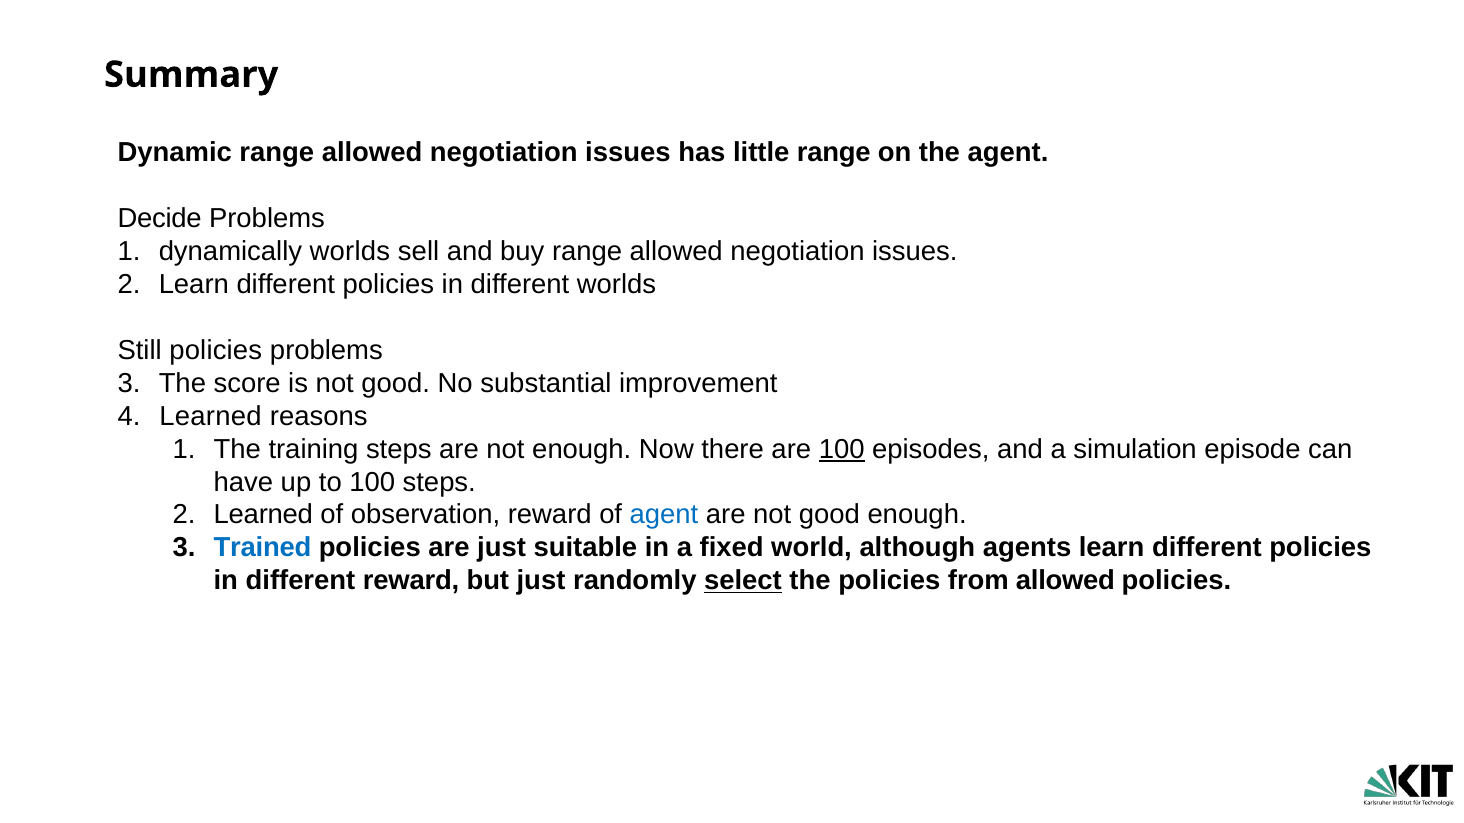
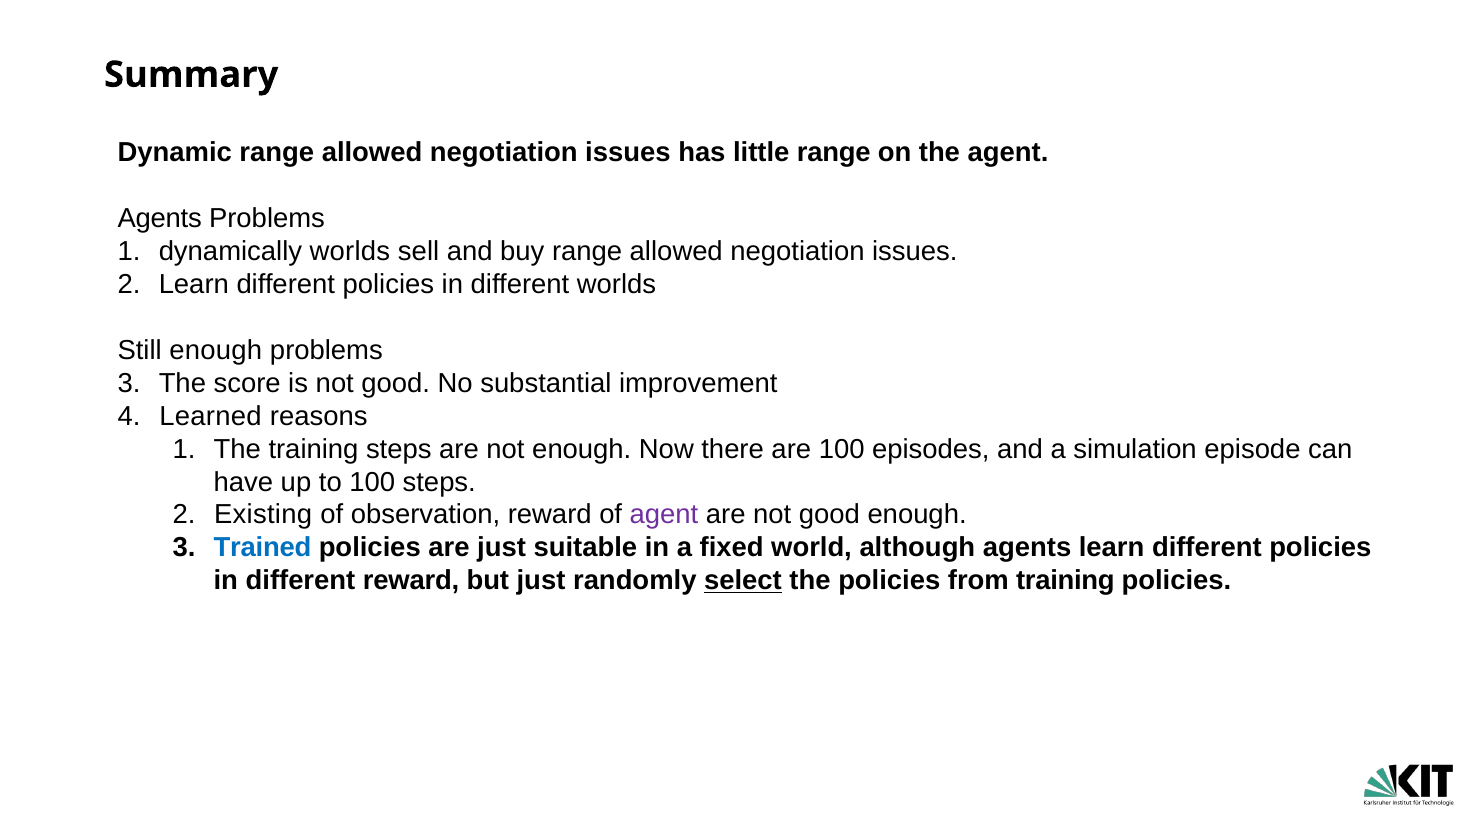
Decide: Decide -> Agents (160, 219)
Still policies: policies -> enough (216, 351)
100 underline: present -> none (842, 449)
Learned: Learned -> Existing (263, 515)
agent colour: blue -> purple (664, 515)
from allowed: allowed -> training (1065, 581)
